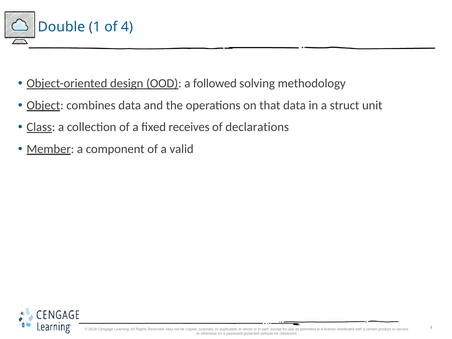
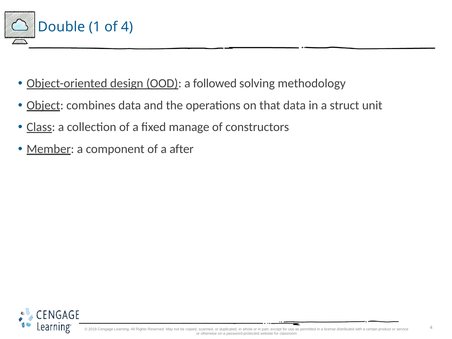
receives: receives -> manage (189, 127)
declarations: declarations -> constructors (257, 127)
valid: valid -> after (182, 149)
